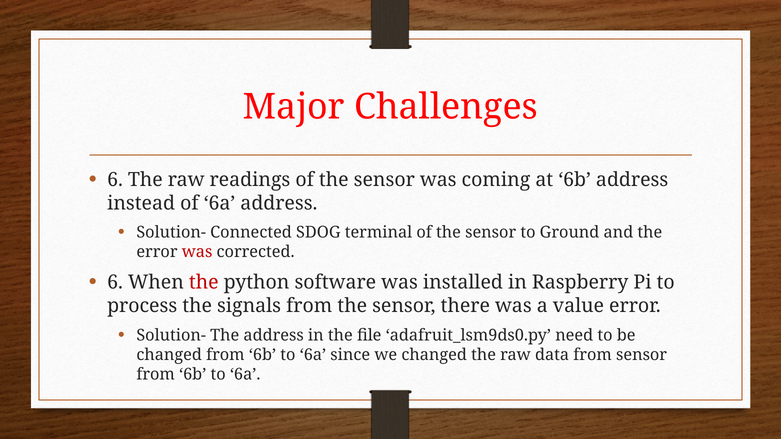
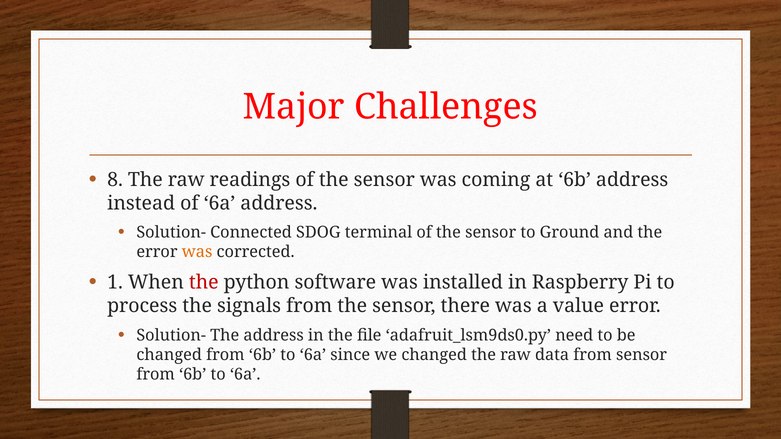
6: 6 -> 8 (115, 180)
was colour: red -> orange (197, 252)
6: 6 -> 1 (115, 283)
